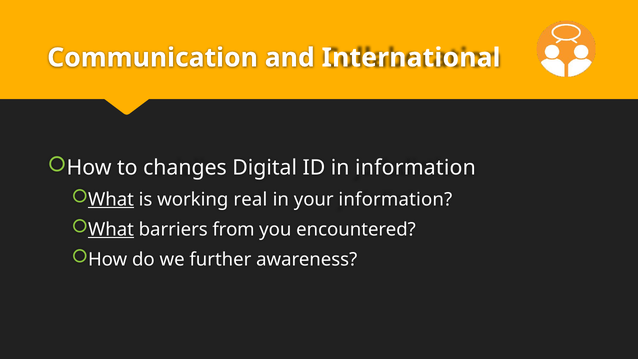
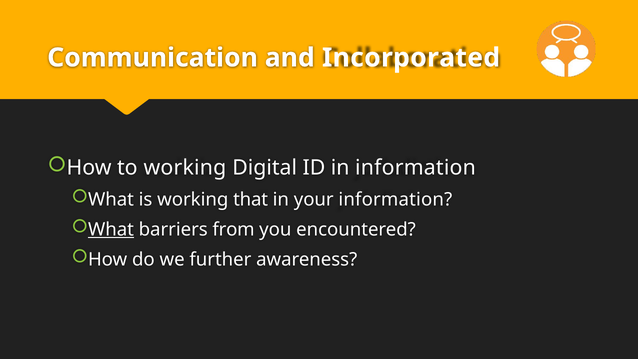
International: International -> Incorporated (411, 58)
to changes: changes -> working (185, 168)
What underline: present -> none (111, 199)
real: real -> that (251, 199)
